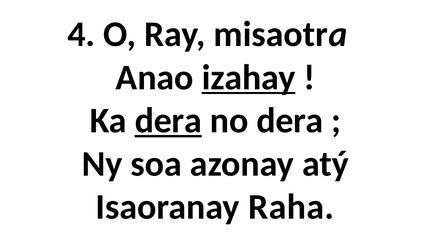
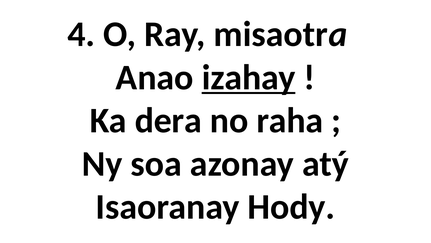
dera underline: present -> none (168, 120)
no dera: dera -> raha (290, 120)
Raha: Raha -> Hody (291, 207)
